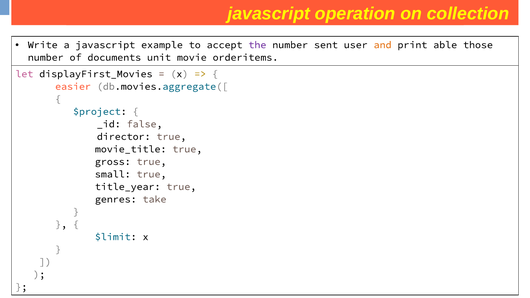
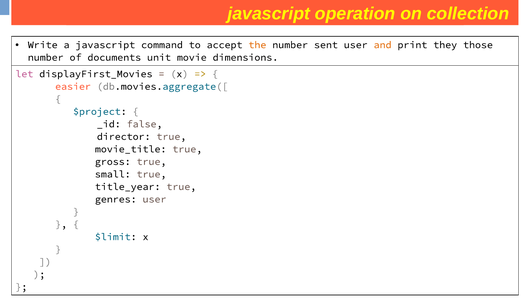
example: example -> command (162, 45)
the colour: purple -> orange (257, 45)
able: able -> they (445, 45)
orderitems: orderitems -> dimensions (245, 57)
genres take: take -> user (155, 199)
